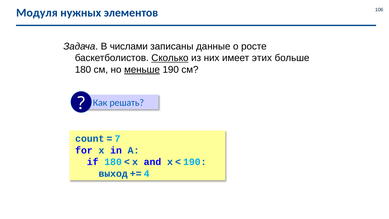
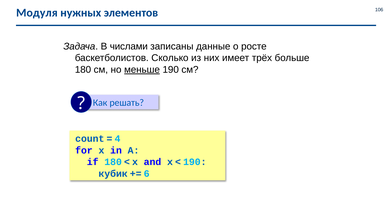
Сколько underline: present -> none (170, 58)
этих: этих -> трёх (262, 58)
7: 7 -> 4 (117, 138)
выход: выход -> кубик (113, 174)
4: 4 -> 6 (147, 174)
